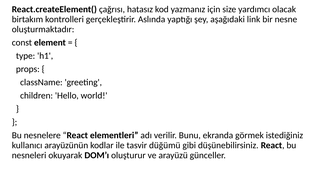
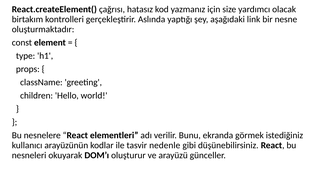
düğümü: düğümü -> nedenle (165, 146)
